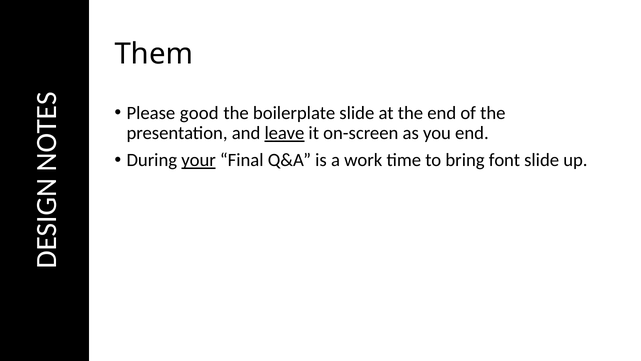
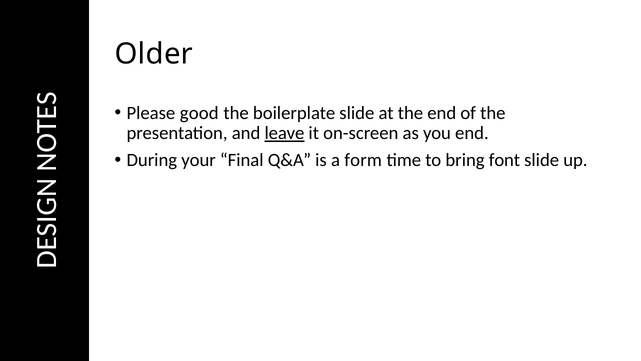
Them: Them -> Older (154, 54)
your underline: present -> none (199, 160)
work: work -> form (363, 160)
